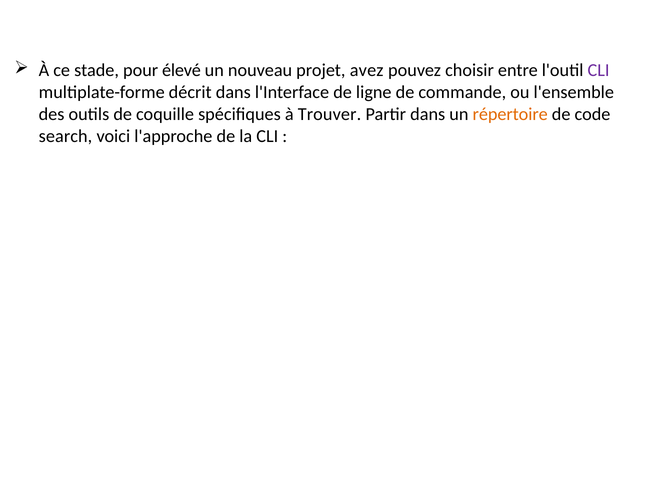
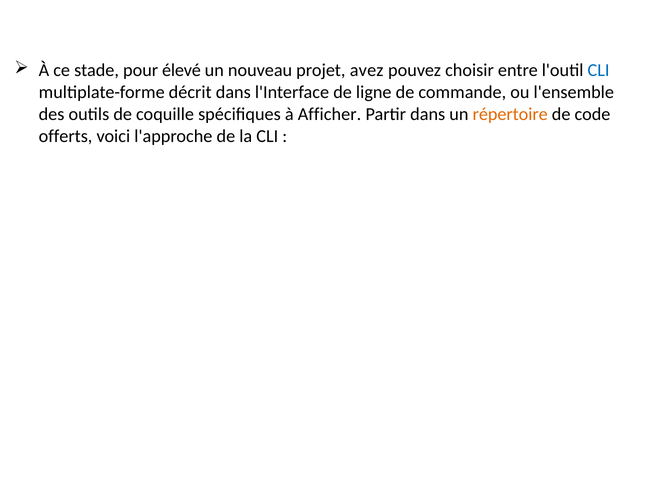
CLI colour: purple -> blue (599, 70)
Trouver: Trouver -> Afficher (330, 114)
search: search -> offerts (66, 136)
